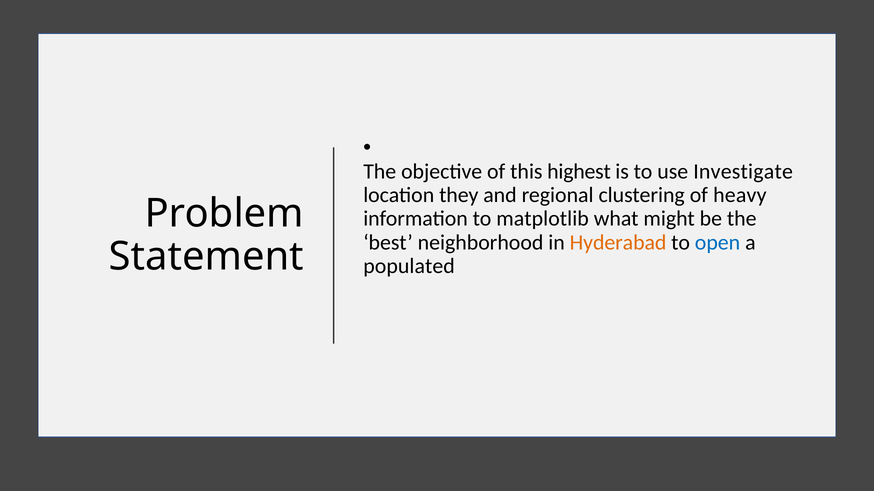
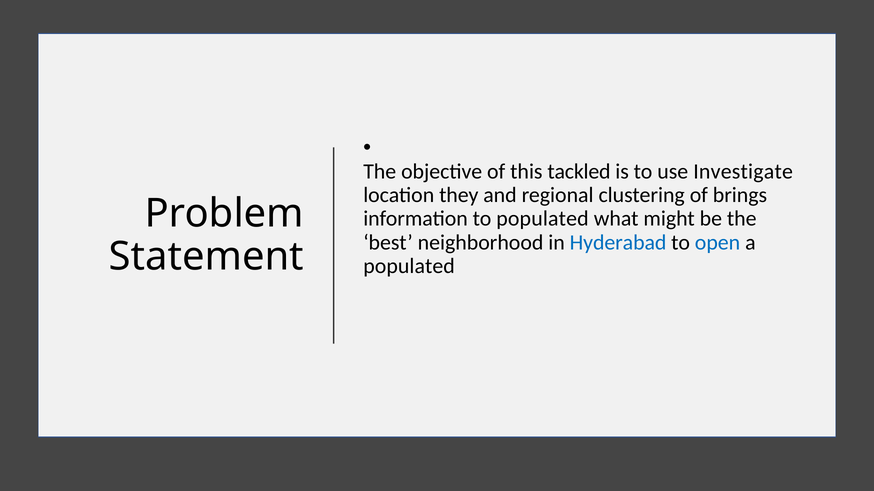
highest: highest -> tackled (579, 172)
heavy: heavy -> brings (740, 195)
to matplotlib: matplotlib -> populated (542, 219)
Hyderabad colour: orange -> blue (618, 243)
